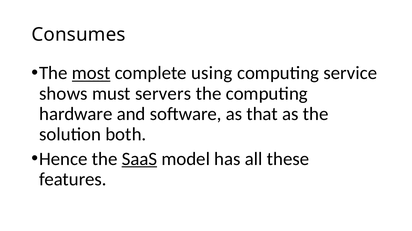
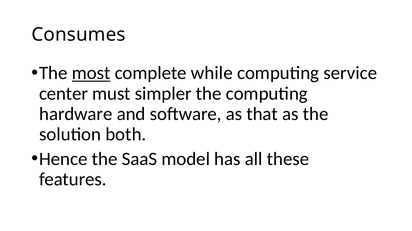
using: using -> while (212, 73)
shows: shows -> center (64, 94)
servers: servers -> simpler (163, 94)
SaaS underline: present -> none (139, 159)
